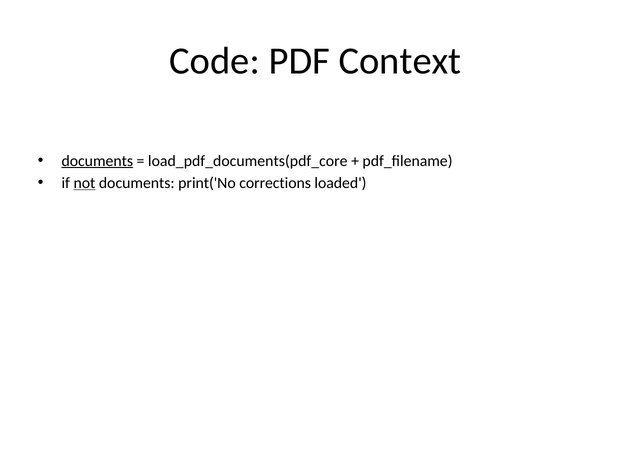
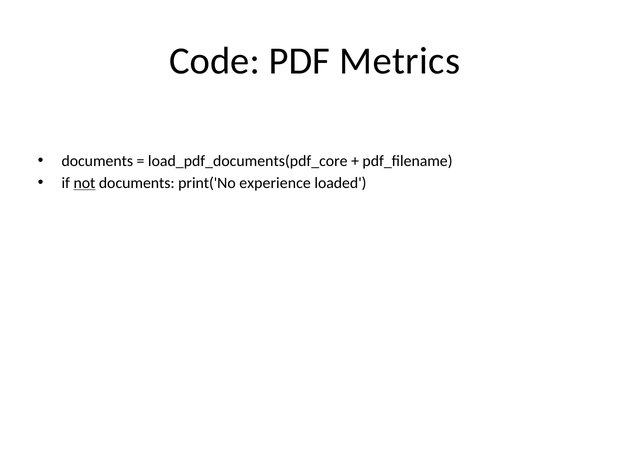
Context: Context -> Metrics (400, 61)
documents underline: present -> none (97, 161)
corrections: corrections -> experience (275, 183)
